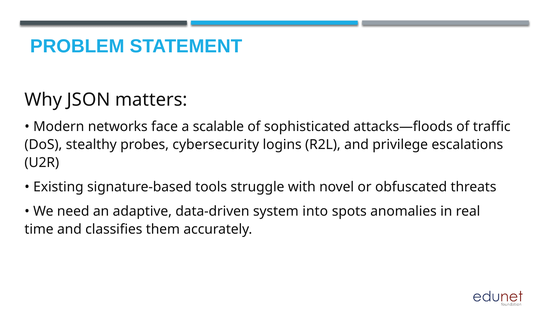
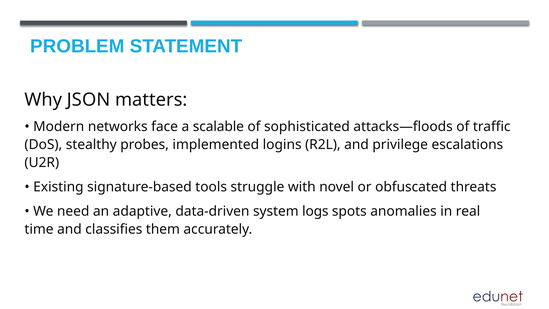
cybersecurity: cybersecurity -> implemented (216, 145)
into: into -> logs (315, 211)
